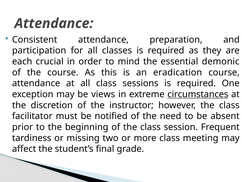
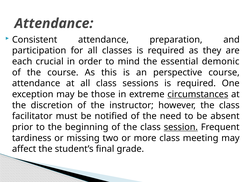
eradication: eradication -> perspective (178, 72)
views: views -> those (103, 94)
session underline: none -> present (181, 127)
